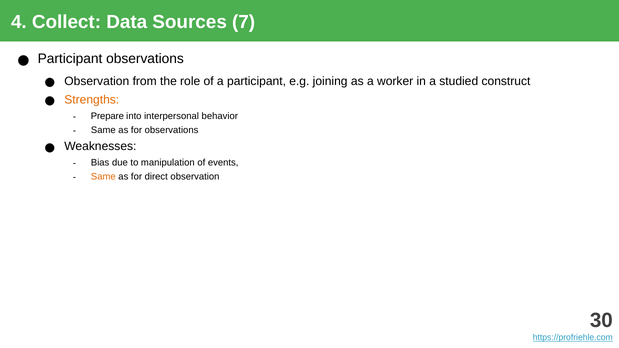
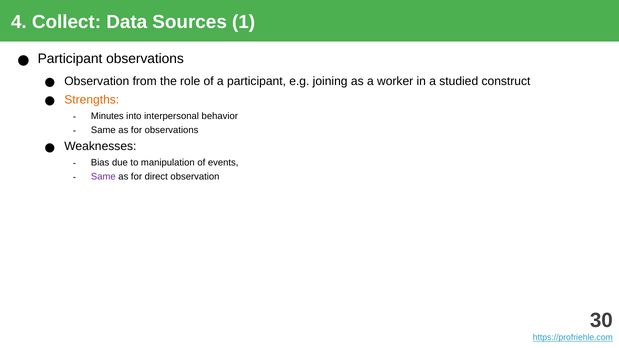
7: 7 -> 1 (244, 22)
Prepare: Prepare -> Minutes (107, 116)
Same colour: orange -> purple (103, 177)
